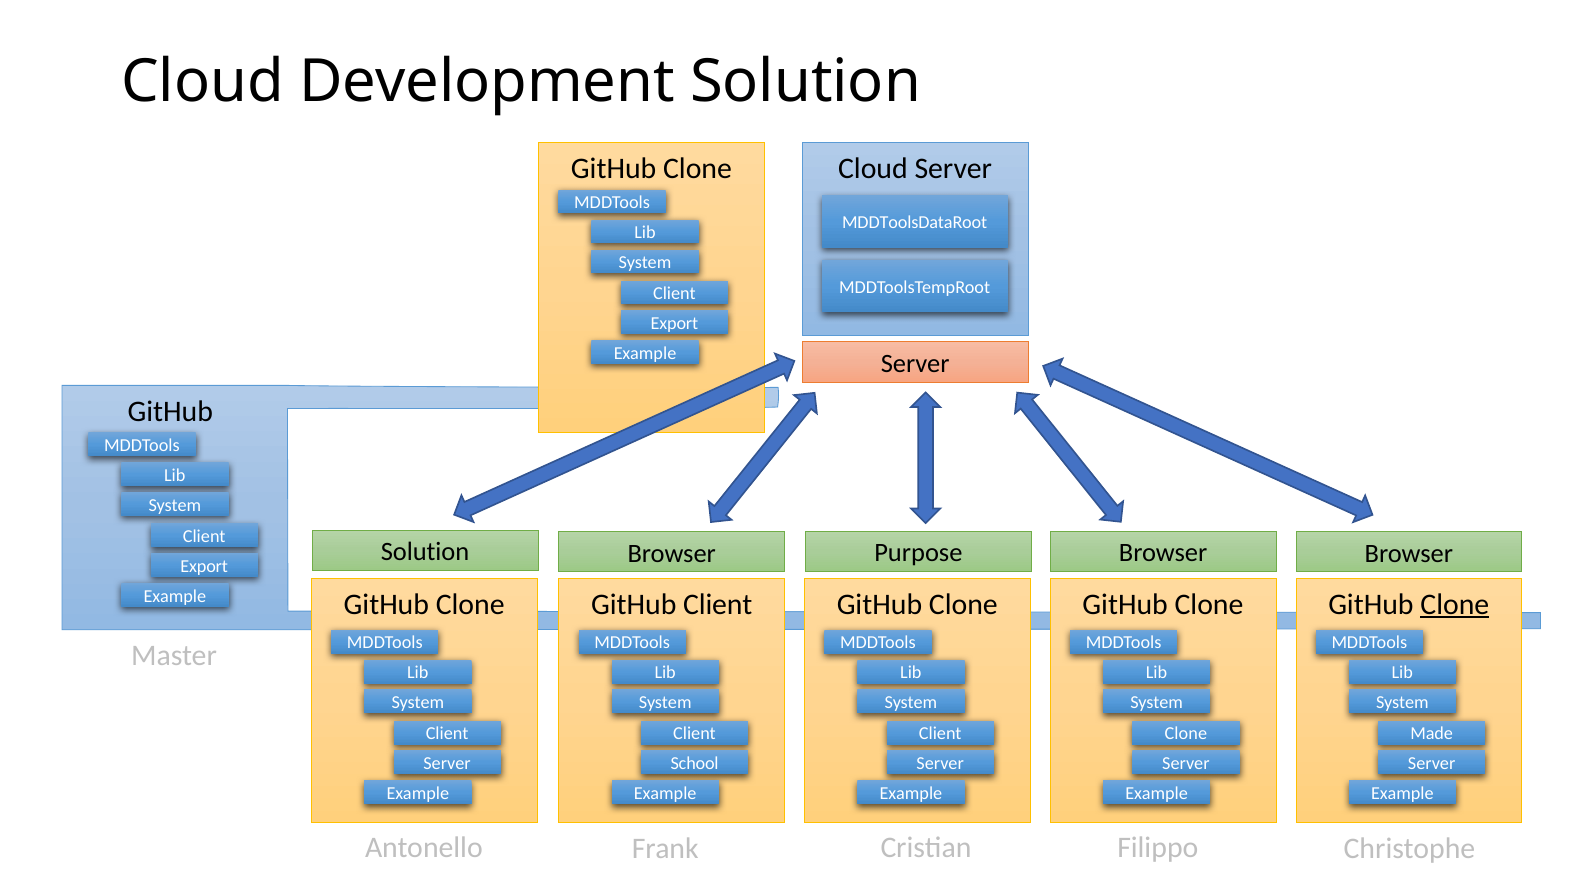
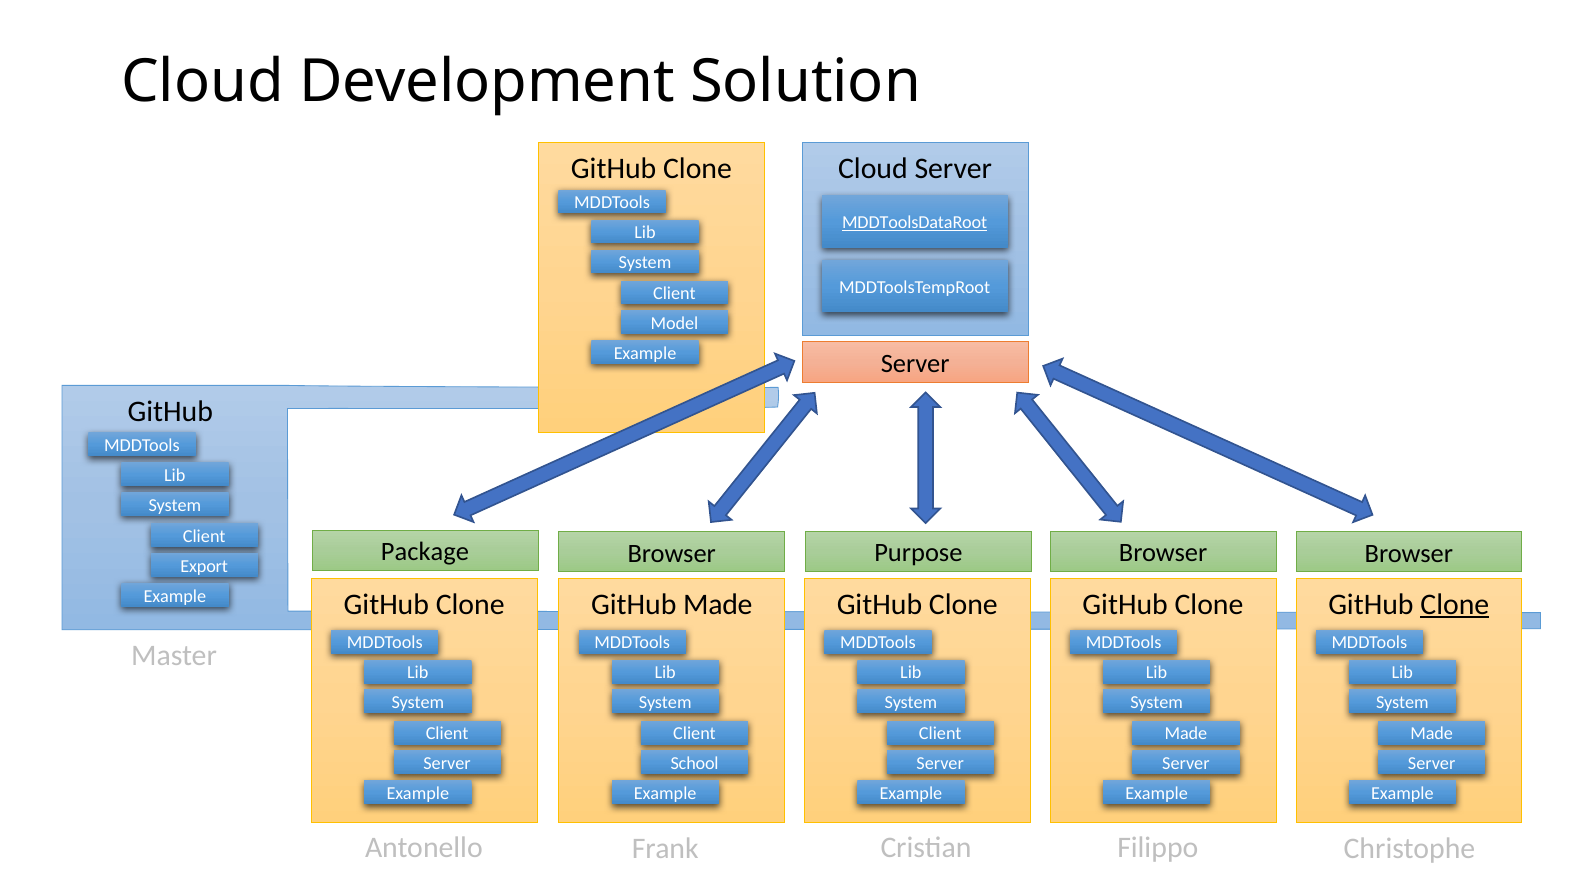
MDDToolsDataRoot underline: none -> present (915, 223)
Export: Export -> Model (674, 324)
Solution: Solution -> Package (425, 552)
GitHub Client: Client -> Made (718, 605)
Clone: Clone -> Made (1186, 734)
